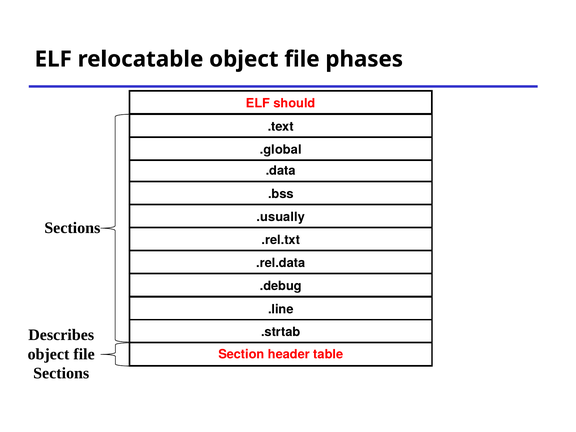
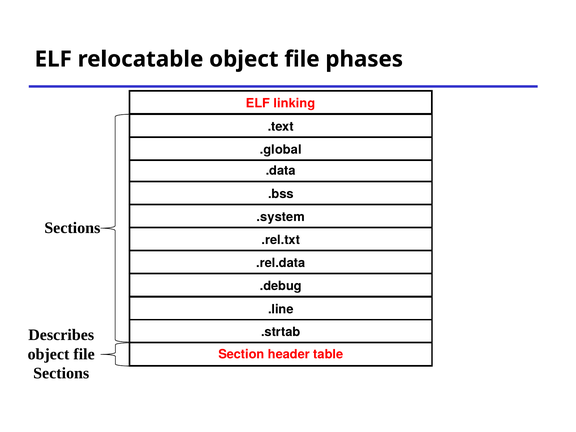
should: should -> linking (294, 103)
.usually: .usually -> .system (281, 217)
